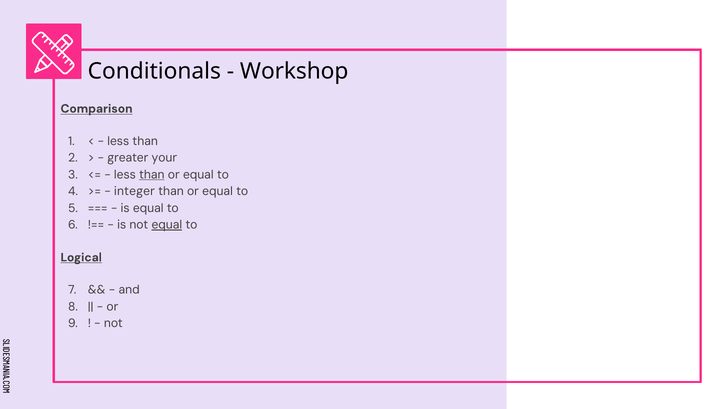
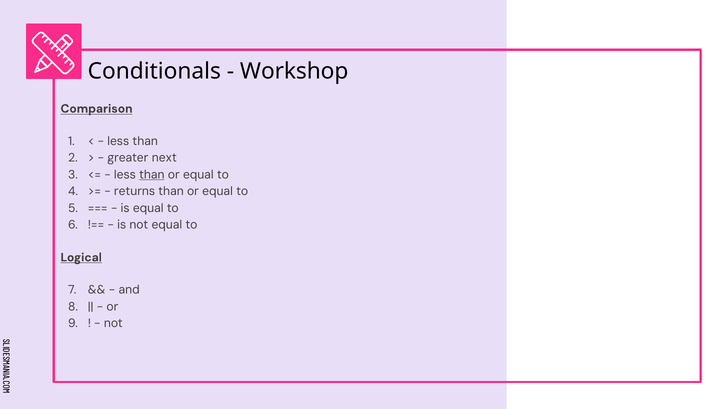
your: your -> next (164, 158)
integer: integer -> returns (135, 191)
equal underline: present -> none (167, 225)
